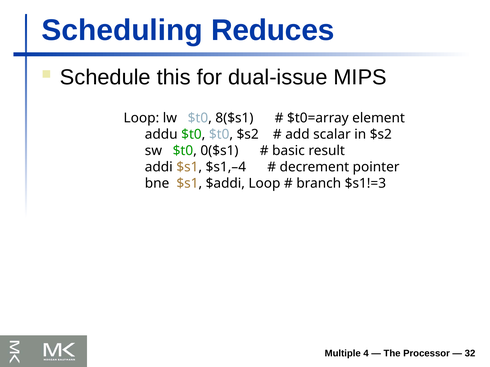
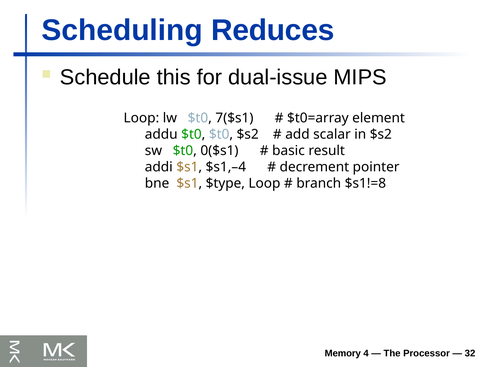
8($s1: 8($s1 -> 7($s1 (234, 118)
$addi: $addi -> $type (225, 183)
$s1!=3: $s1!=3 -> $s1!=8 (365, 183)
Multiple: Multiple -> Memory (343, 354)
